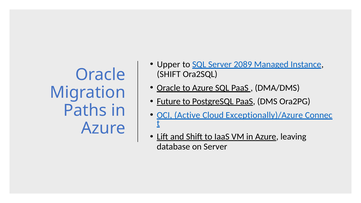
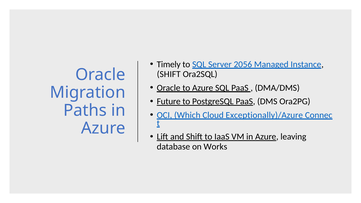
Upper: Upper -> Timely (169, 64)
2089: 2089 -> 2056 (243, 64)
Active: Active -> Which (187, 115)
on Server: Server -> Works (215, 147)
